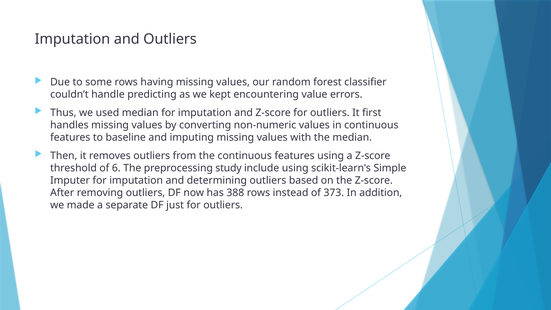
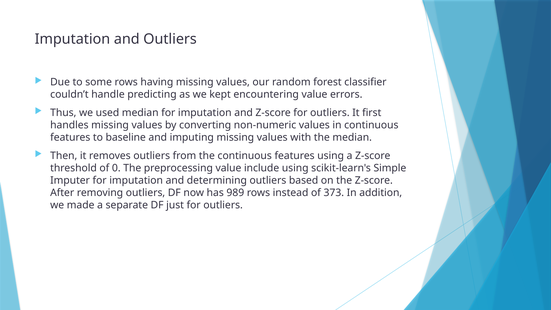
6: 6 -> 0 (116, 168)
preprocessing study: study -> value (228, 168)
388: 388 -> 989 (235, 193)
